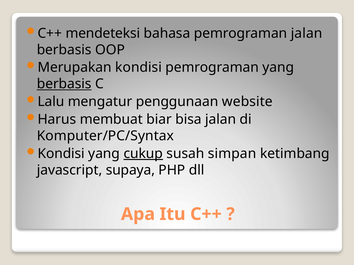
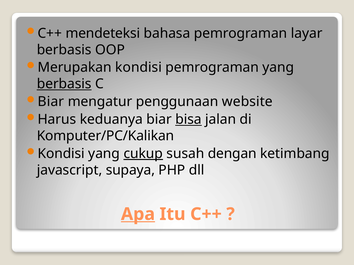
pemrograman jalan: jalan -> layar (307, 33)
Lalu: Lalu -> Biar (51, 102)
membuat: membuat -> keduanya (111, 120)
bisa underline: none -> present (188, 120)
Komputer/PC/Syntax: Komputer/PC/Syntax -> Komputer/PC/Kalikan (106, 136)
simpan: simpan -> dengan (232, 154)
Apa underline: none -> present (138, 215)
